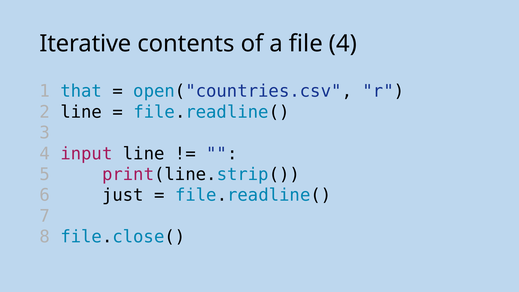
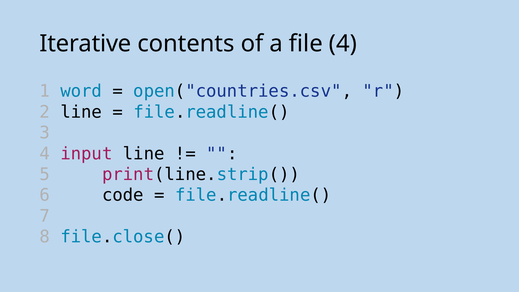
that: that -> word (81, 91)
just: just -> code (123, 195)
